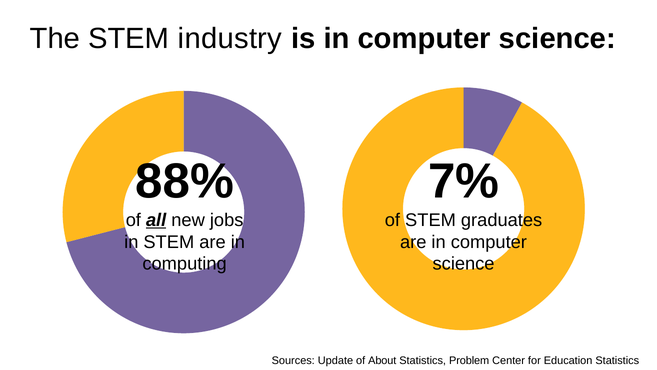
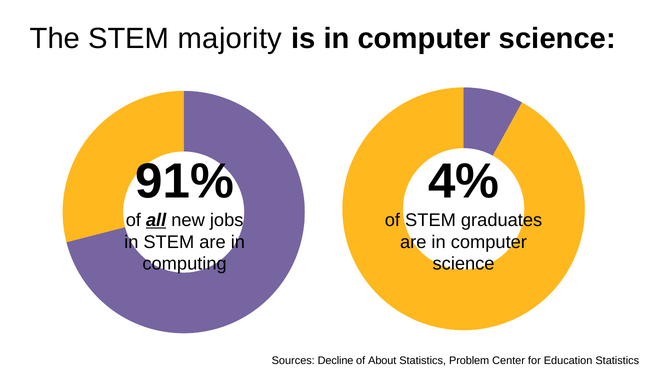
industry: industry -> majority (230, 39)
88%: 88% -> 91% (185, 181)
7%: 7% -> 4% (464, 181)
Update: Update -> Decline (336, 360)
